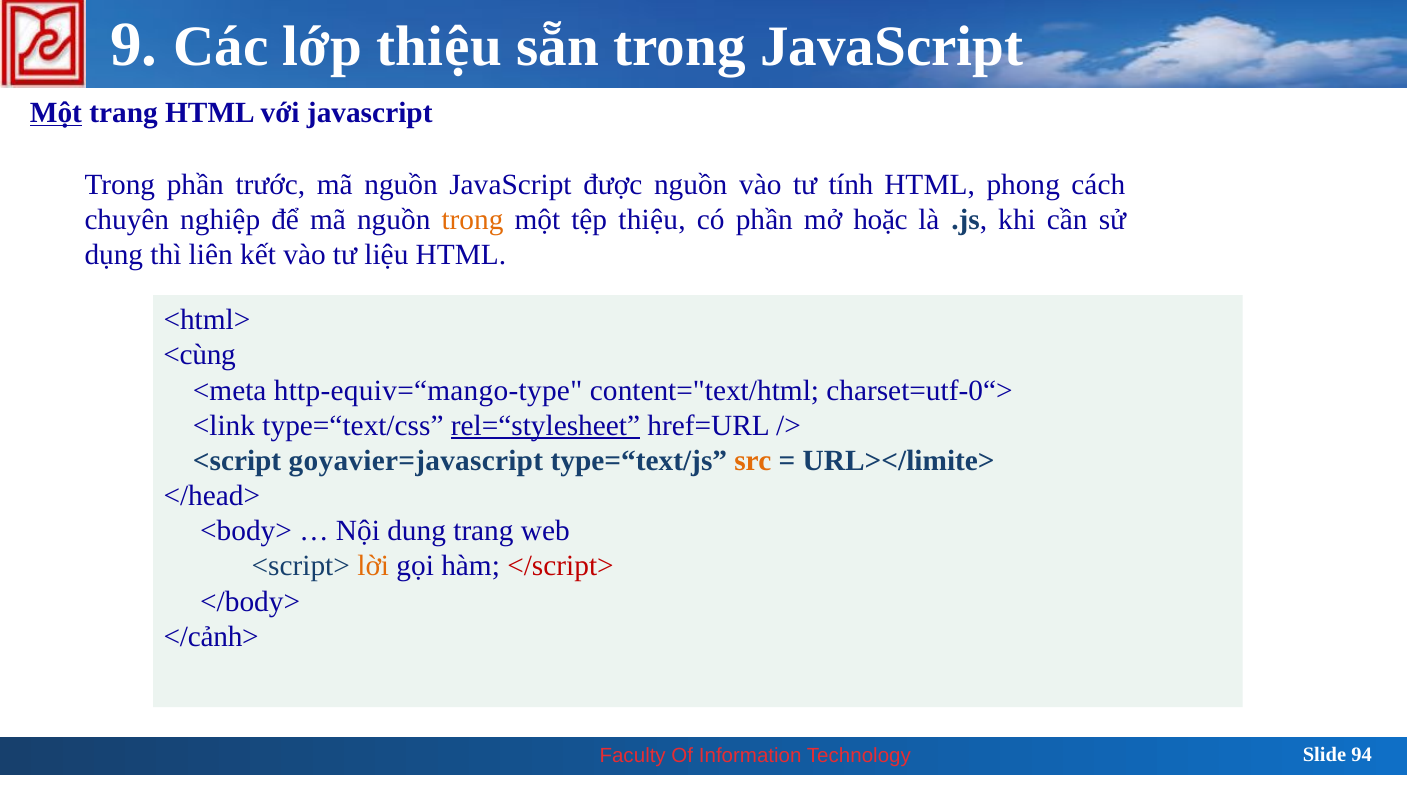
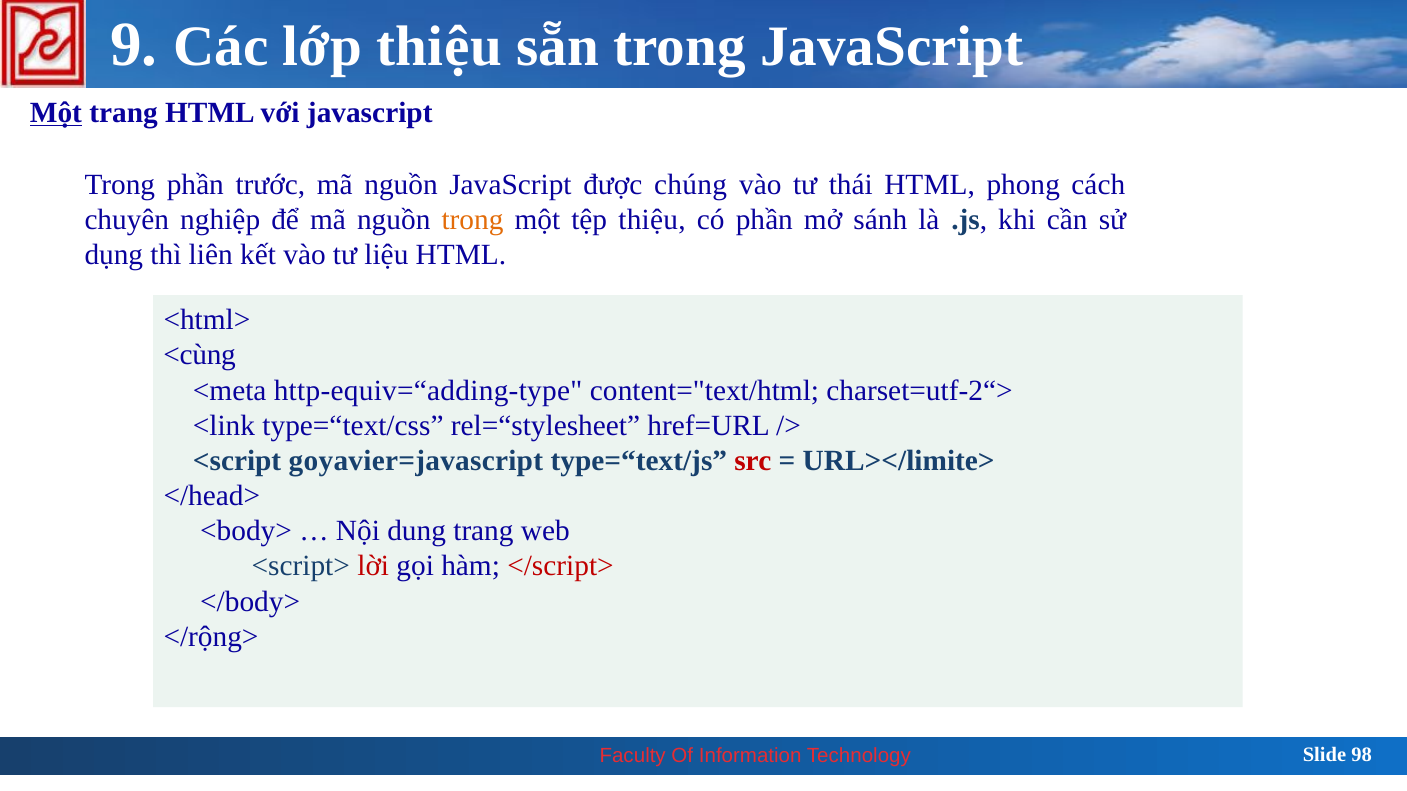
được nguồn: nguồn -> chúng (691, 185)
tính: tính -> thái (851, 185)
hoặc: hoặc -> sánh (880, 220)
http-equiv=“mango-type: http-equiv=“mango-type -> http-equiv=“adding-type (428, 391)
charset=utf-0“>: charset=utf-0“> -> charset=utf-2“> (919, 391)
rel=“stylesheet underline: present -> none (545, 426)
src colour: orange -> red (753, 461)
lời colour: orange -> red (373, 567)
</cảnh>: </cảnh> -> </rộng> (211, 637)
94: 94 -> 98 (1362, 755)
